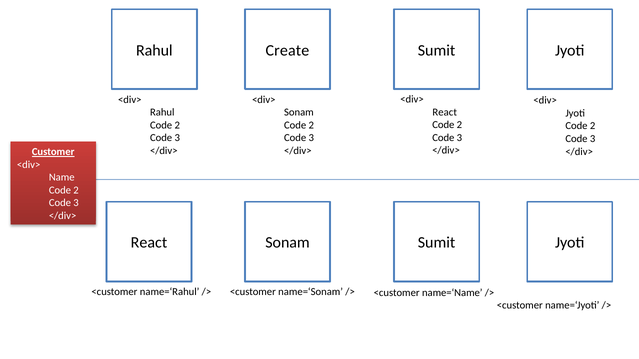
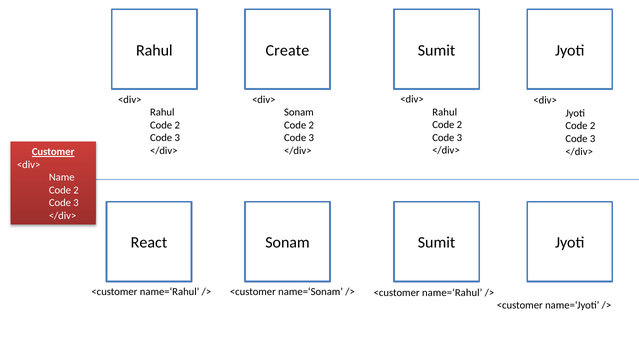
React: React -> Rahul (445, 112)
name=‘Name: name=‘Name -> name=‘Rahul (452, 293)
